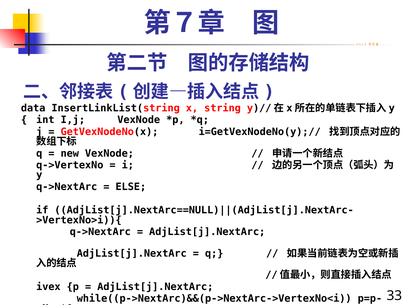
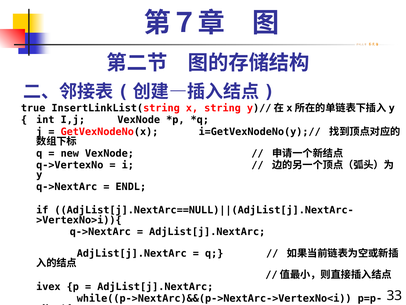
data: data -> true (33, 108)
ELSE: ELSE -> ENDL (131, 186)
